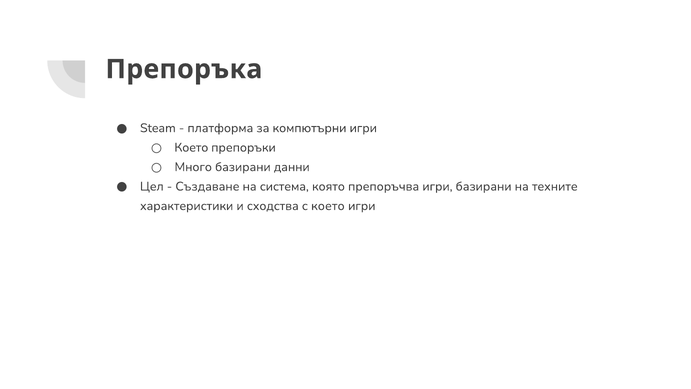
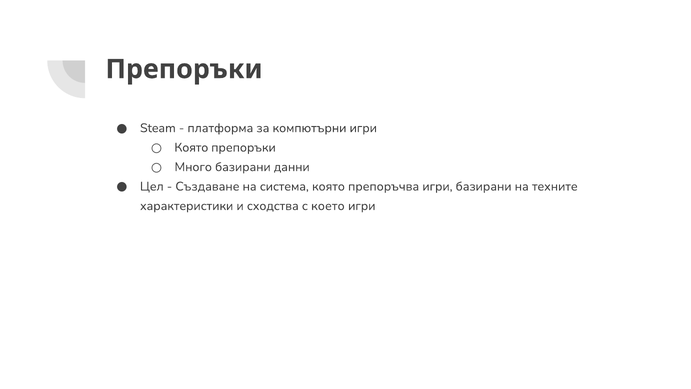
Препоръка: Препоръка -> Препоръки (184, 69)
Което: Което -> Която (191, 147)
